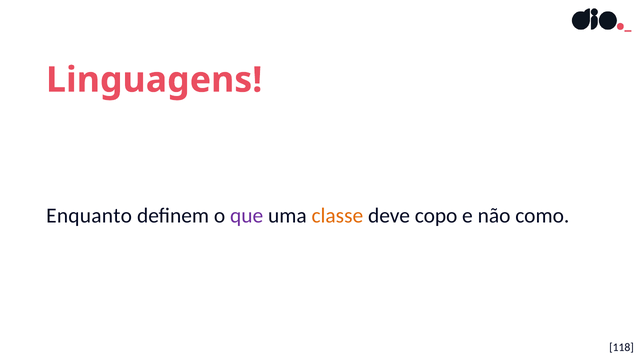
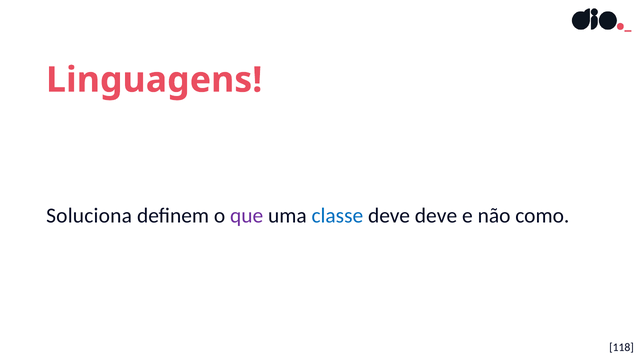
Enquanto: Enquanto -> Soluciona (89, 216)
classe colour: orange -> blue (337, 216)
deve copo: copo -> deve (436, 216)
